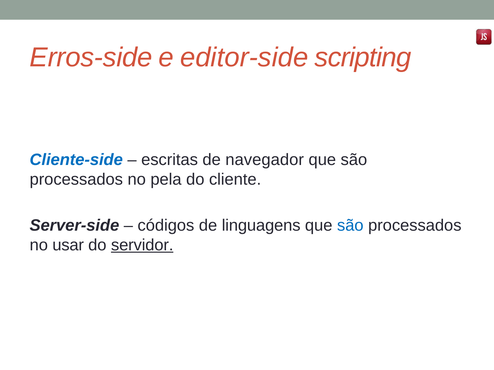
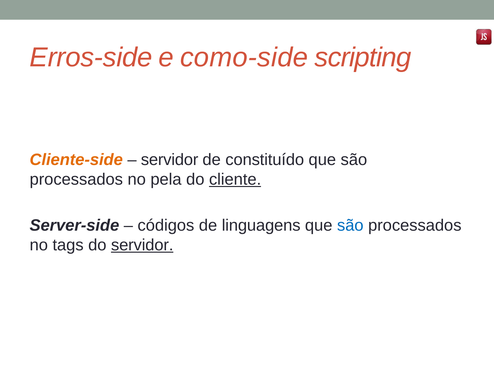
editor-side: editor-side -> como-side (244, 57)
Cliente-side colour: blue -> orange (76, 160)
escritas: escritas -> servidor (170, 160)
navegador: navegador -> constituído (265, 160)
cliente underline: none -> present (235, 180)
usar: usar -> tags (68, 245)
